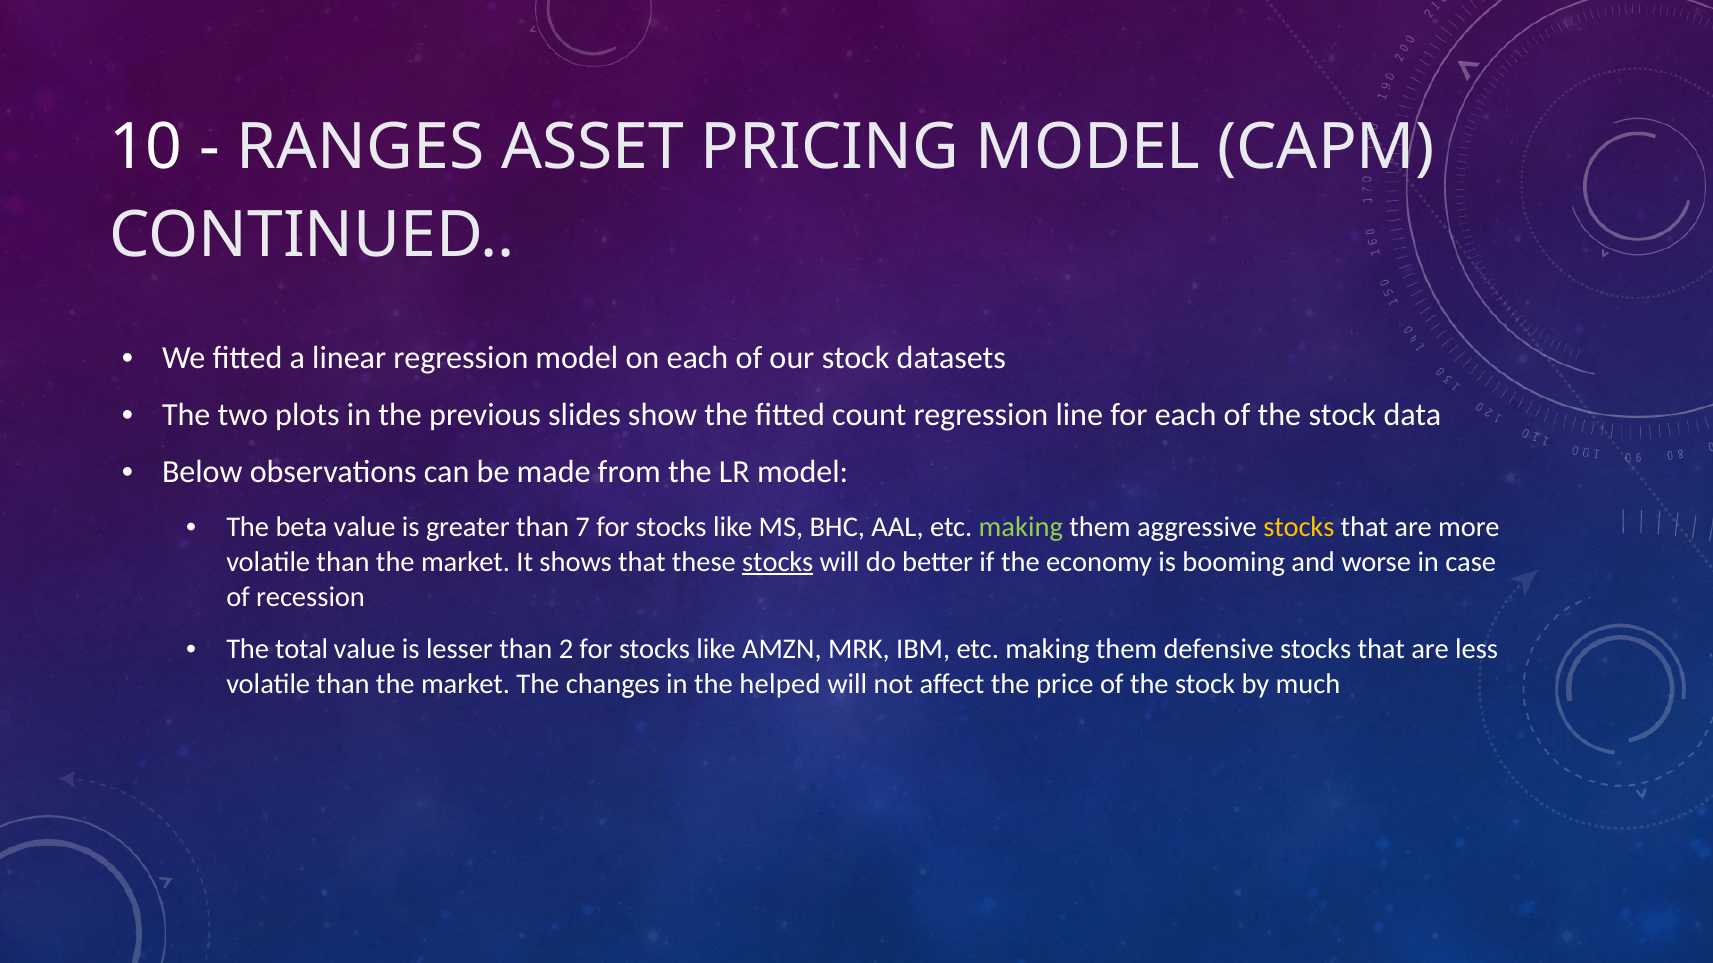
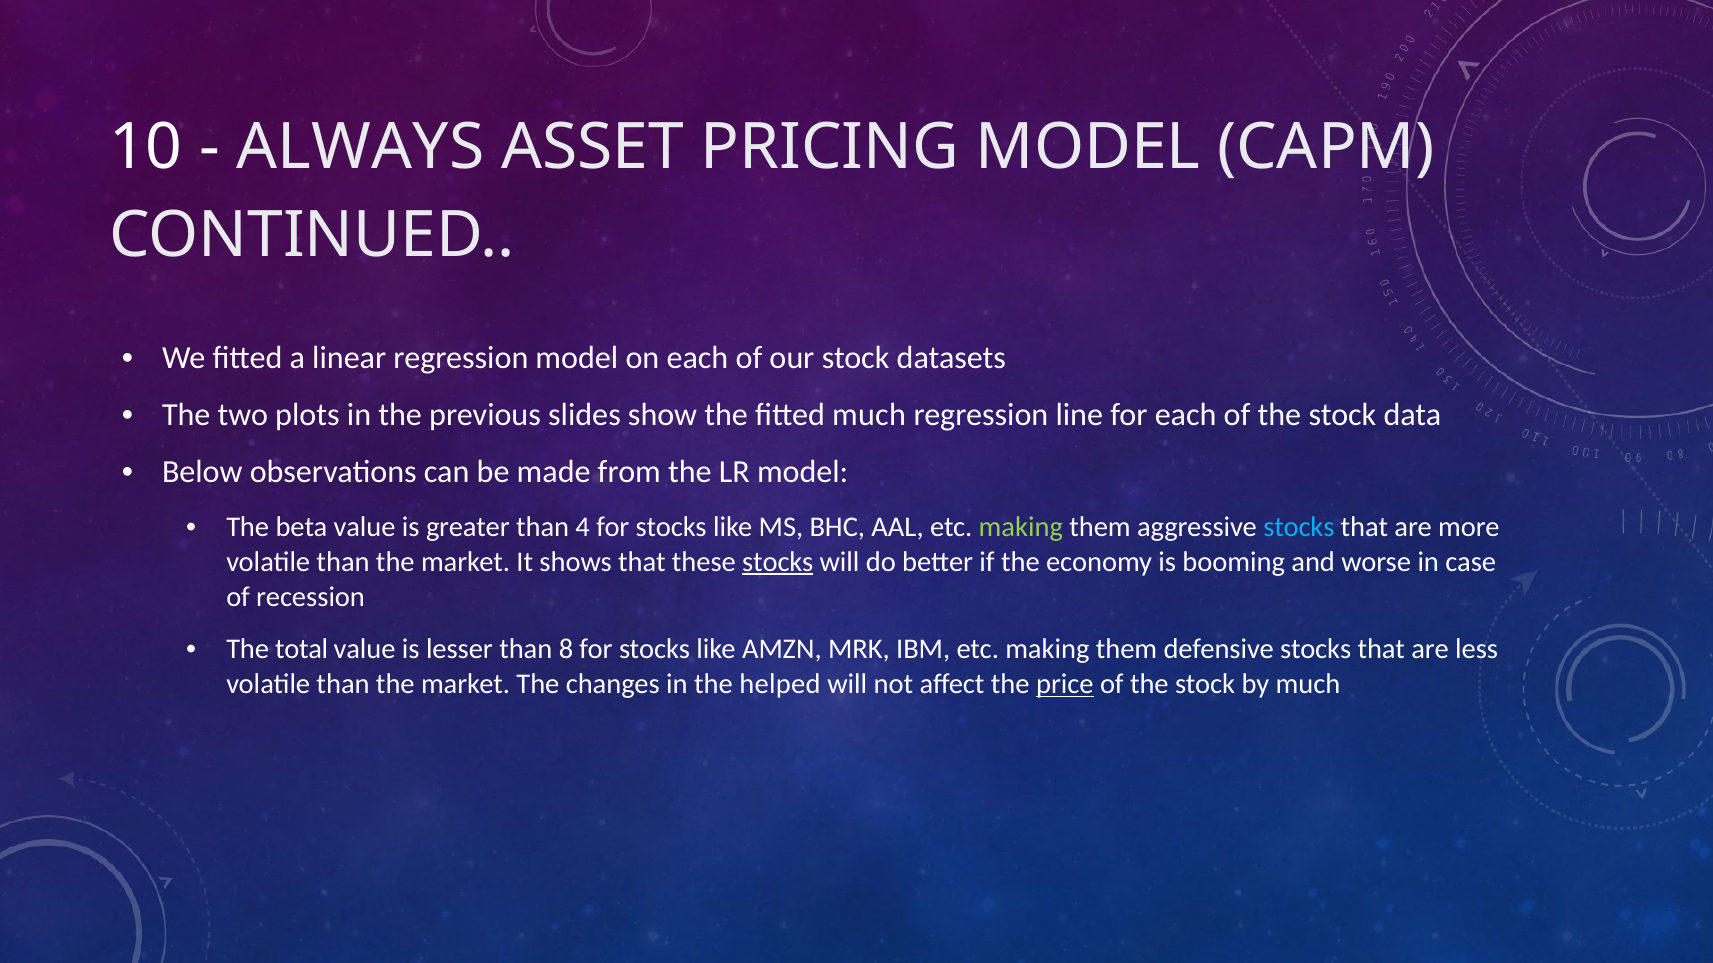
RANGES: RANGES -> ALWAYS (361, 148)
fitted count: count -> much (869, 415)
7: 7 -> 4 (583, 527)
stocks colour: yellow -> light blue (1299, 527)
2: 2 -> 8 (566, 650)
price underline: none -> present (1065, 685)
